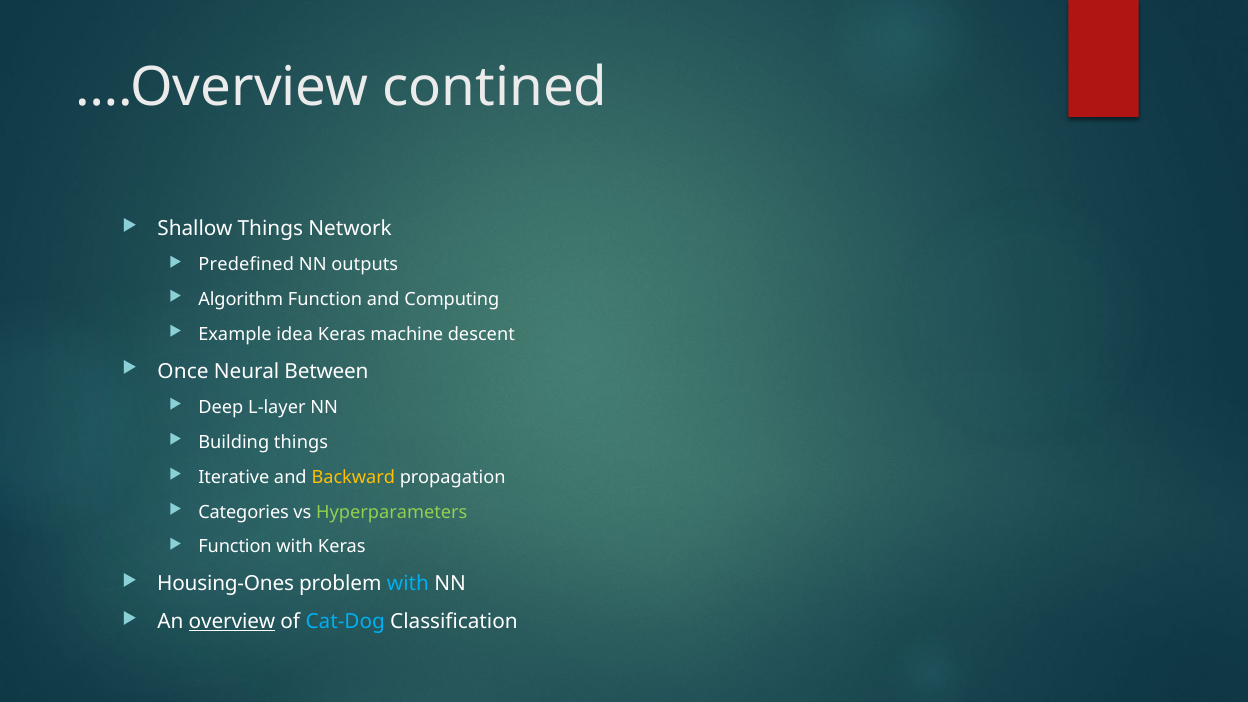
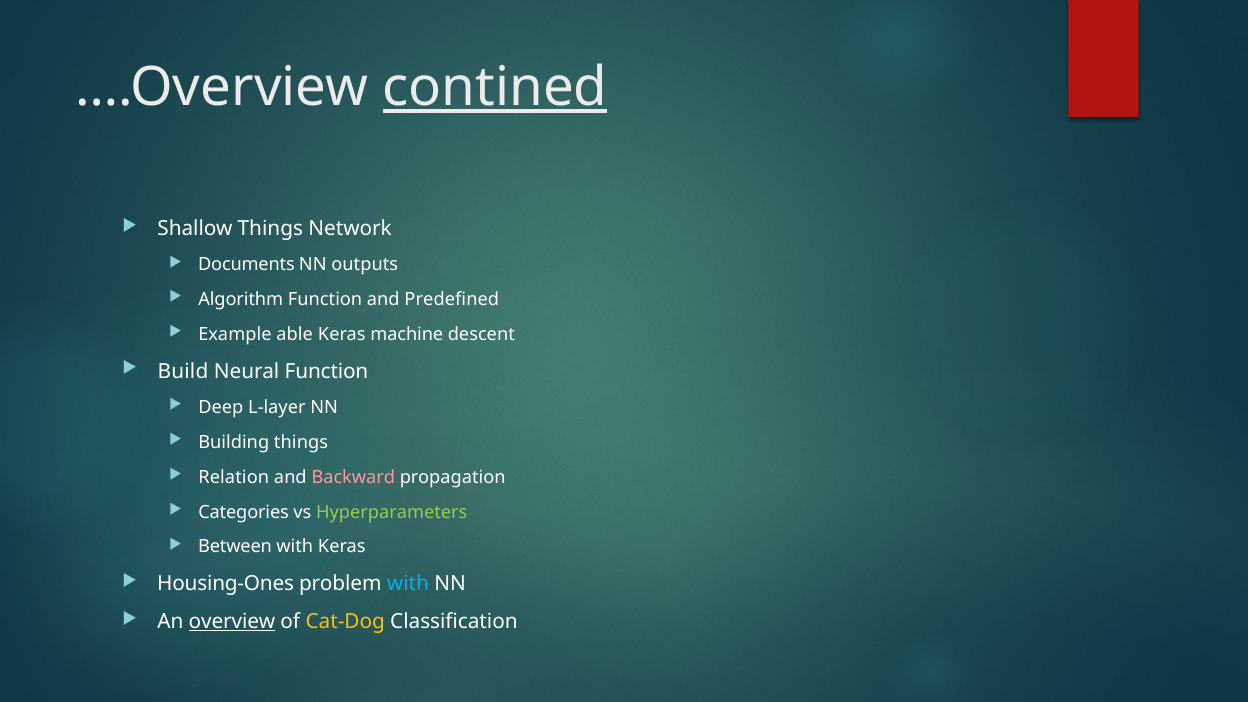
contined underline: none -> present (495, 88)
Predefined: Predefined -> Documents (246, 265)
Computing: Computing -> Predefined (452, 300)
idea: idea -> able (295, 335)
Once: Once -> Build (183, 371)
Neural Between: Between -> Function (327, 371)
Iterative: Iterative -> Relation (234, 477)
Backward colour: yellow -> pink (353, 477)
Function: Function -> Between (235, 547)
Cat-Dog colour: light blue -> yellow (345, 622)
